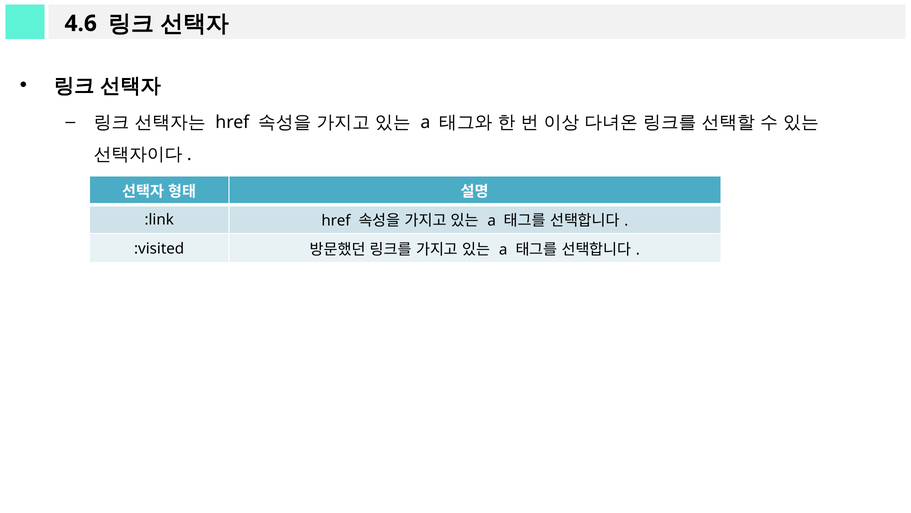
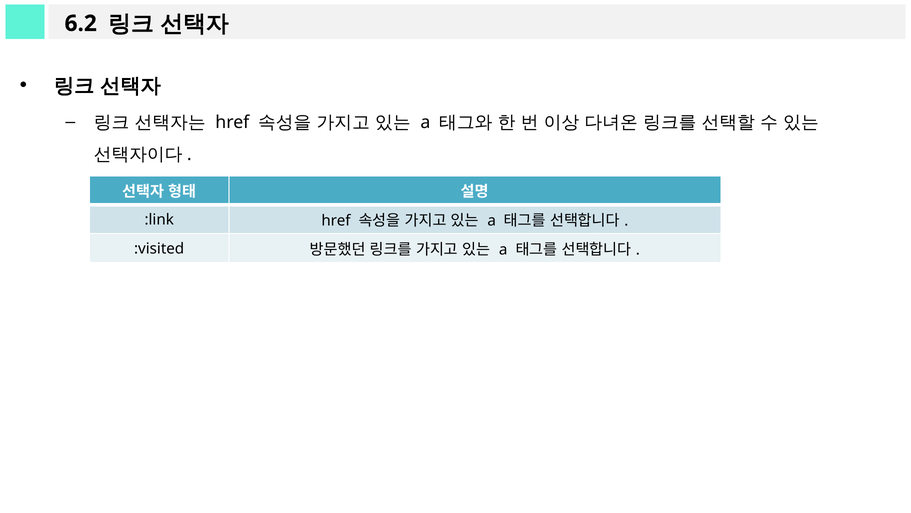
4.6: 4.6 -> 6.2 (81, 23)
